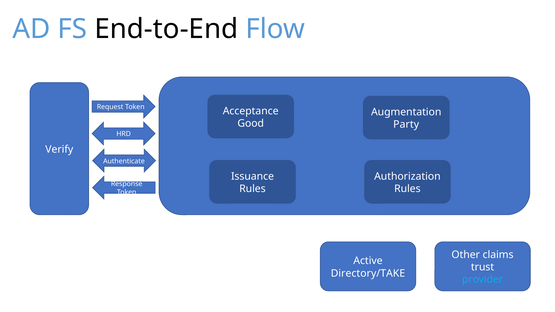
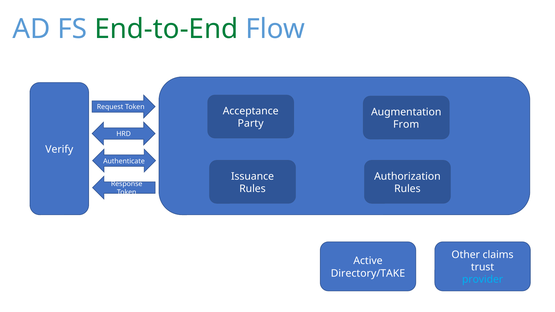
End-to-End colour: black -> green (166, 29)
Good: Good -> Party (251, 124)
Party: Party -> From (406, 125)
